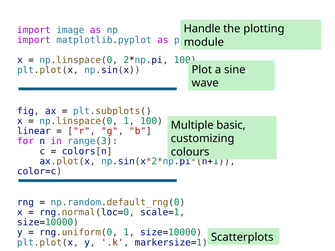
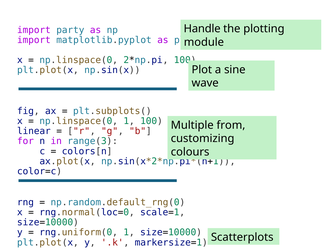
image: image -> party (70, 30)
basic: basic -> from (231, 125)
